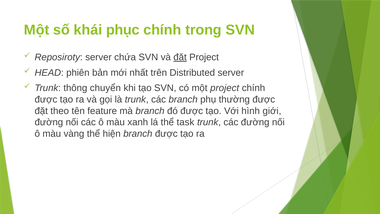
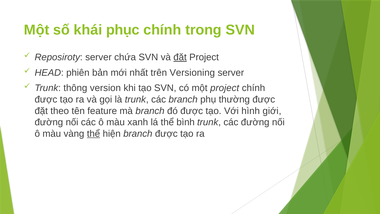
Distributed: Distributed -> Versioning (192, 73)
chuyển: chuyển -> version (105, 88)
task: task -> bình (186, 122)
thể underline: none -> present (93, 134)
